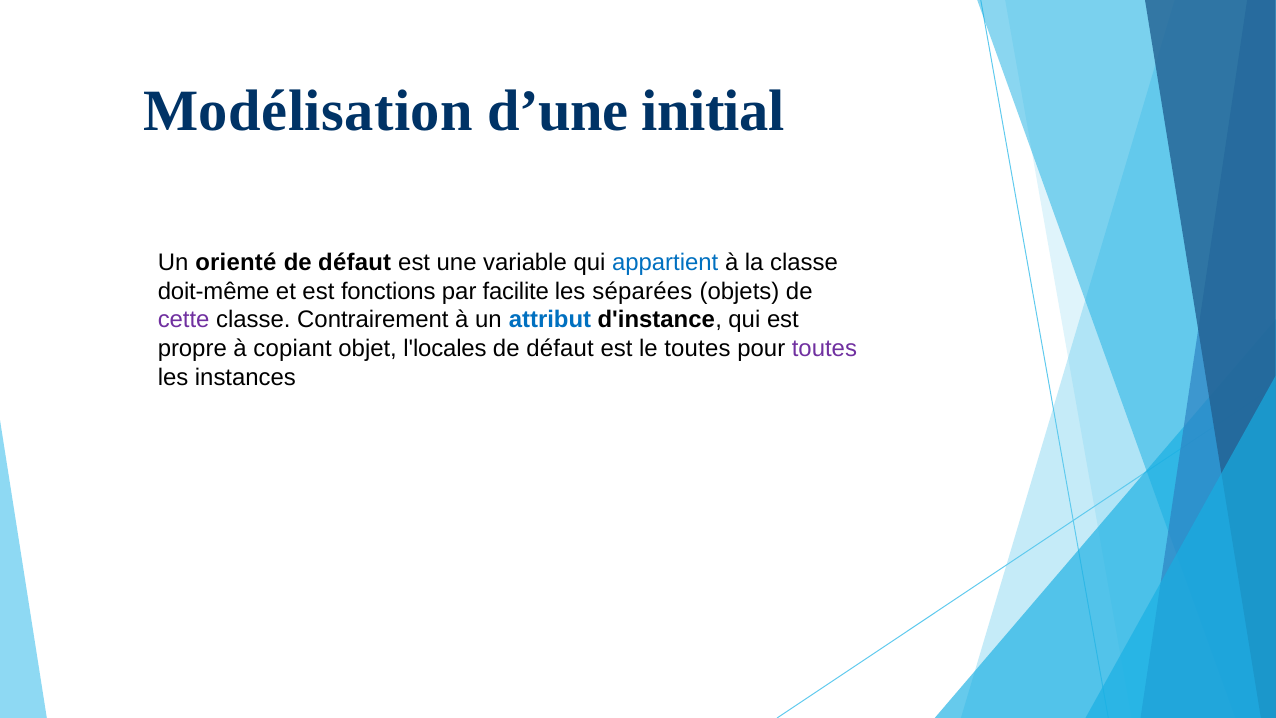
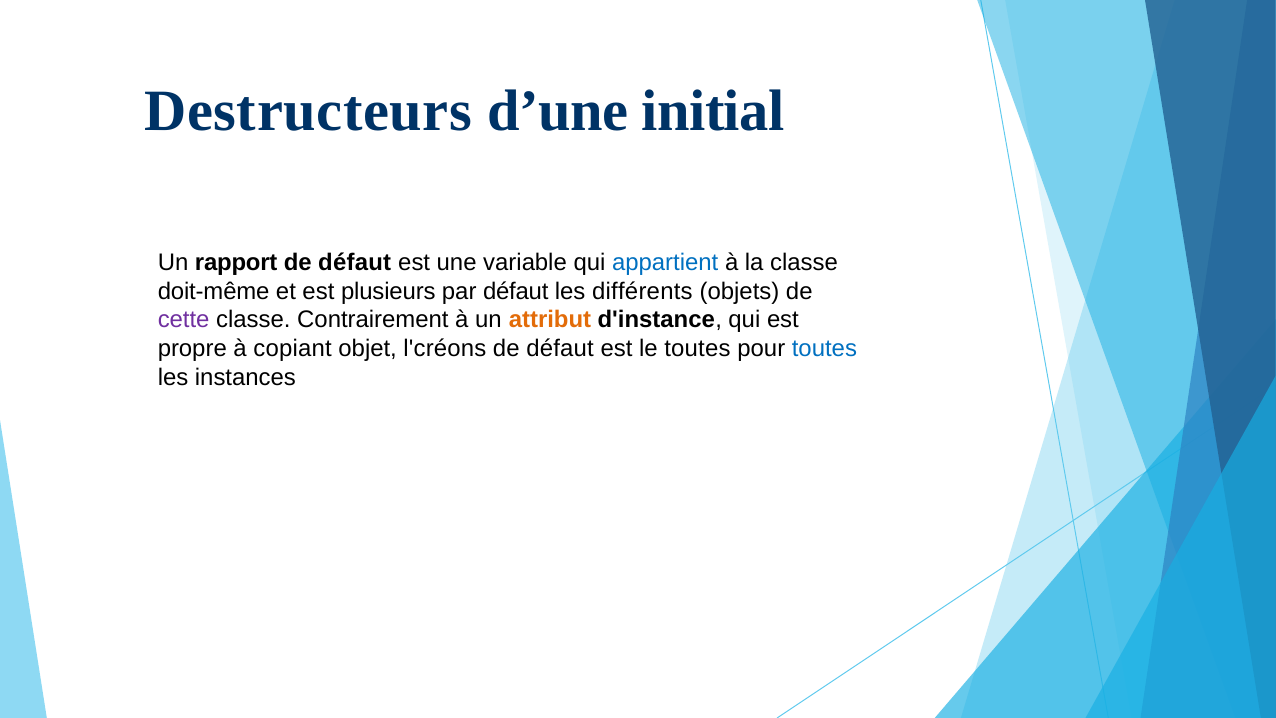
Modélisation: Modélisation -> Destructeurs (308, 112)
orienté: orienté -> rapport (236, 263)
fonctions: fonctions -> plusieurs (388, 291)
par facilite: facilite -> défaut (516, 291)
séparées: séparées -> différents (642, 291)
attribut colour: blue -> orange (550, 320)
l'locales: l'locales -> l'créons (445, 349)
toutes colour: purple -> blue (824, 349)
